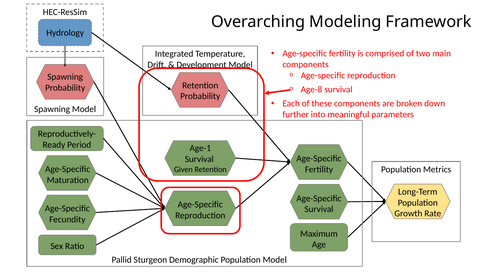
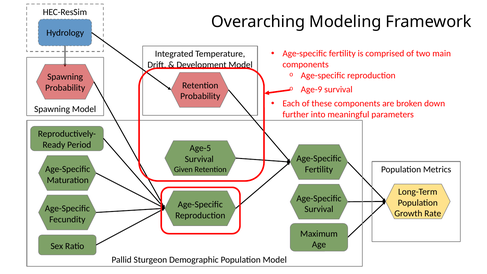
Age-8: Age-8 -> Age-9 (312, 89)
Age-1: Age-1 -> Age-5 (200, 148)
